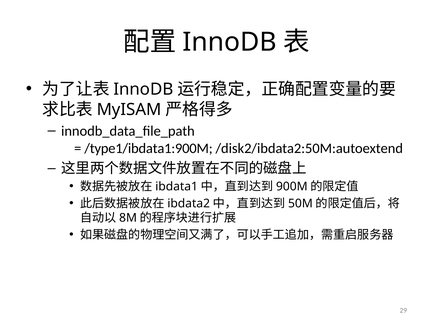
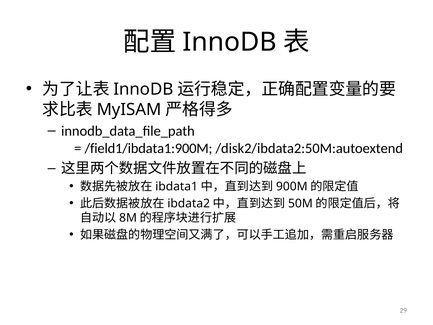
/type1/ibdata1:900M: /type1/ibdata1:900M -> /field1/ibdata1:900M (149, 148)
